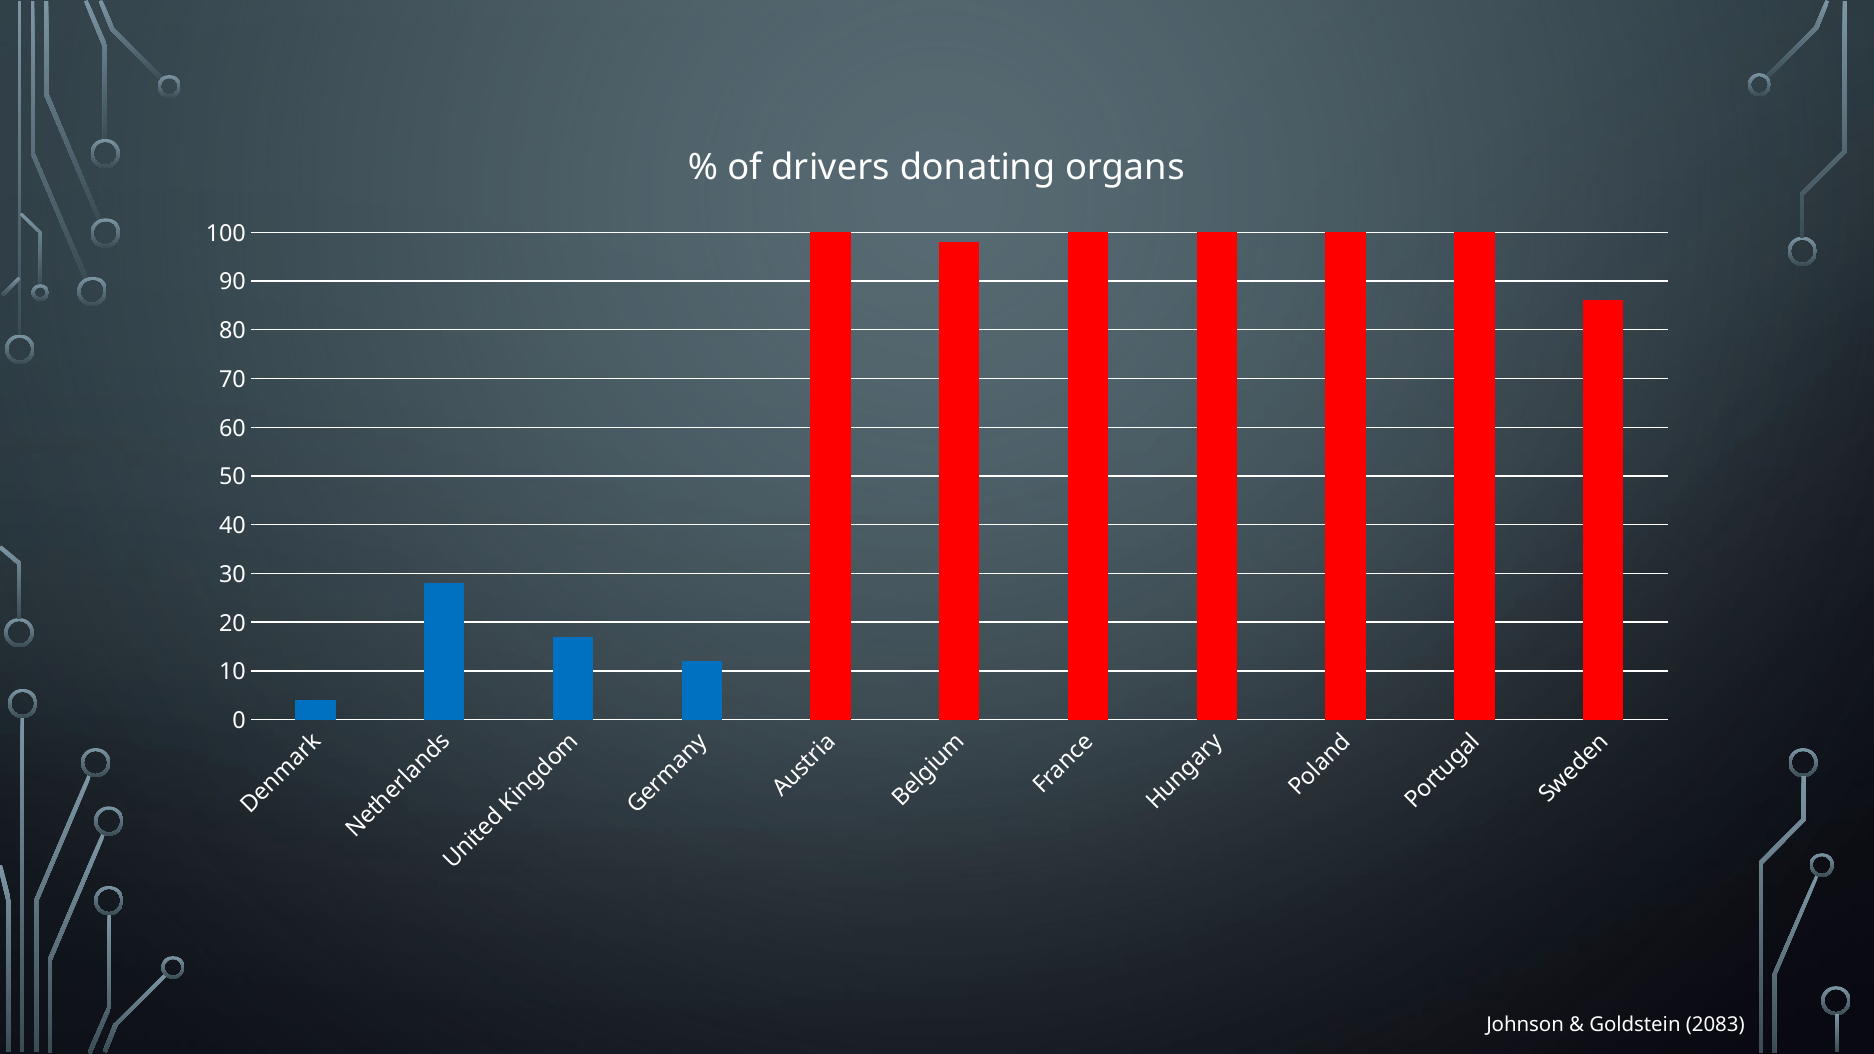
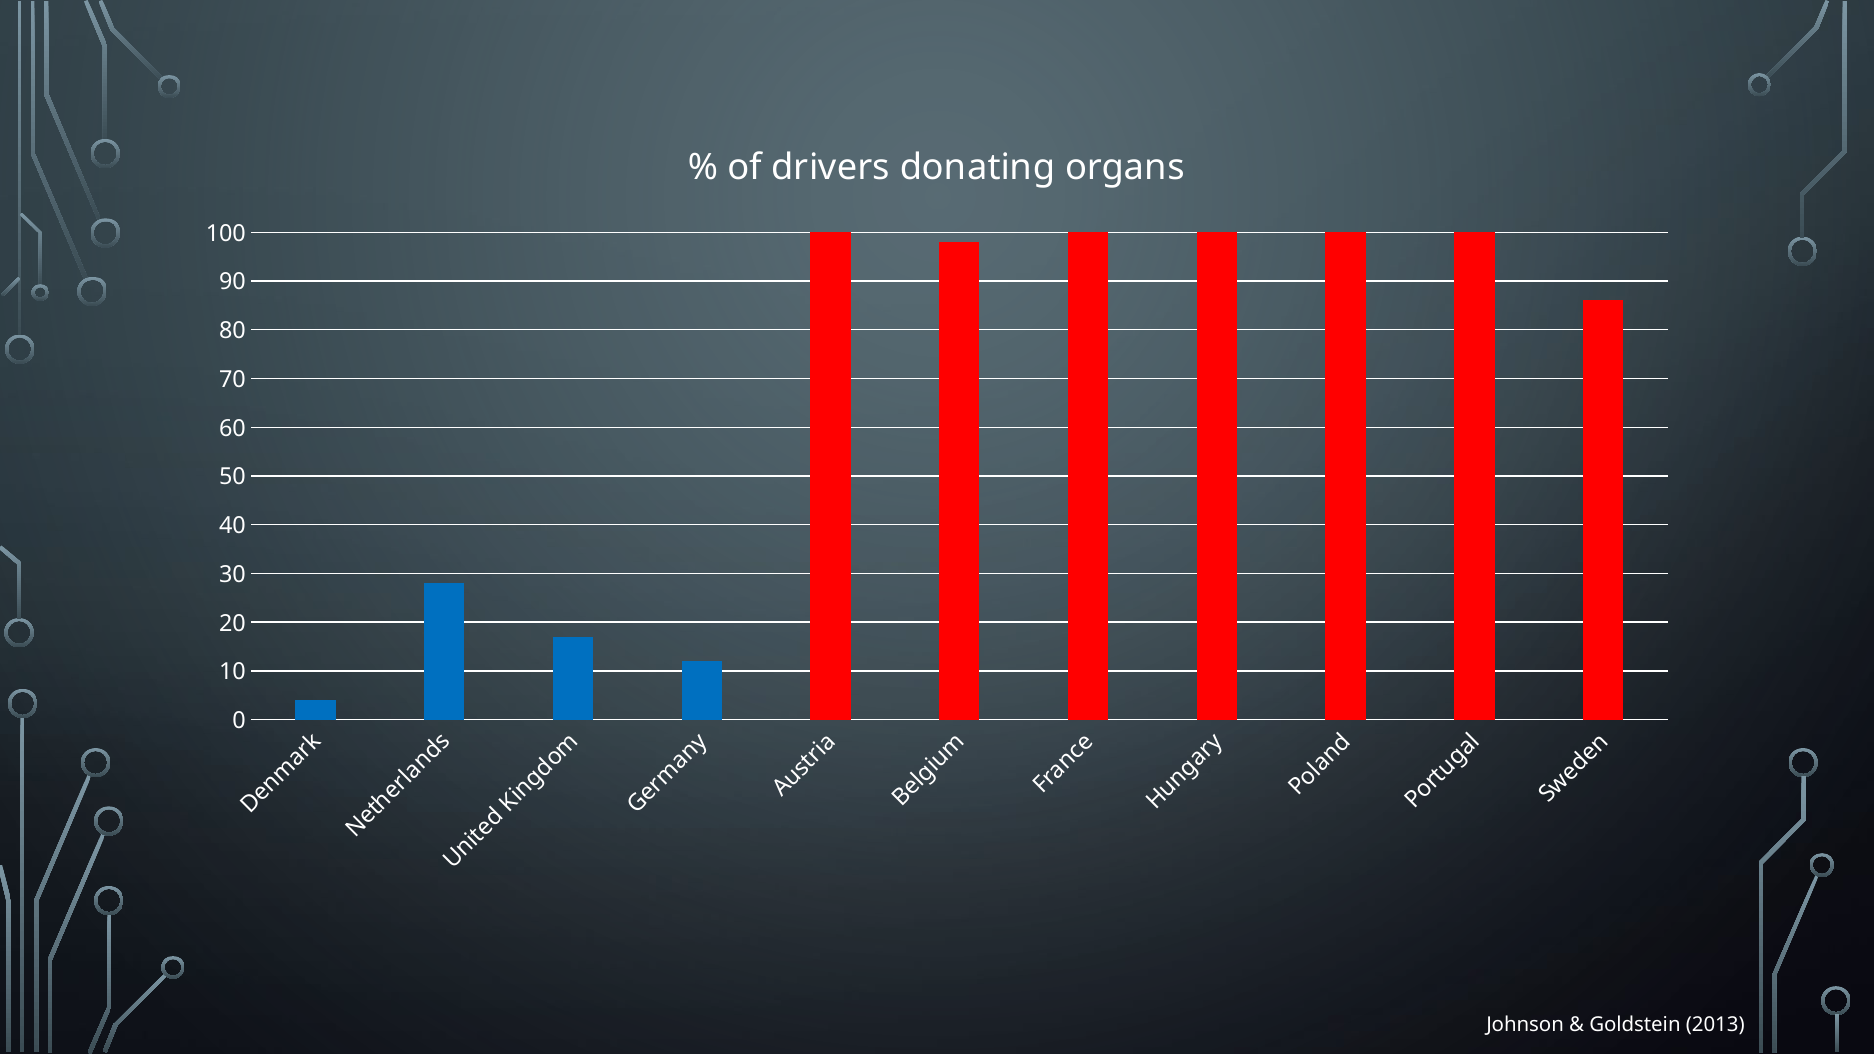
2083: 2083 -> 2013 (1715, 1025)
